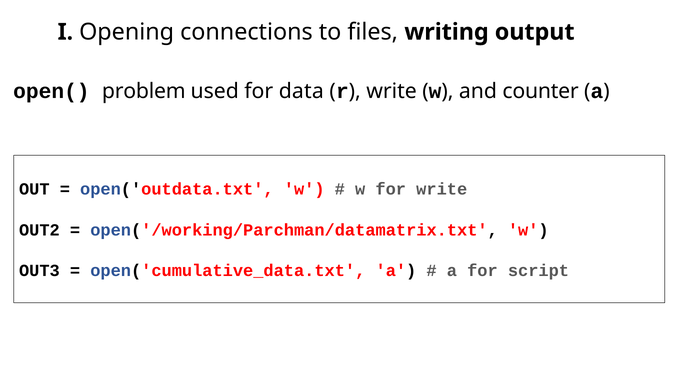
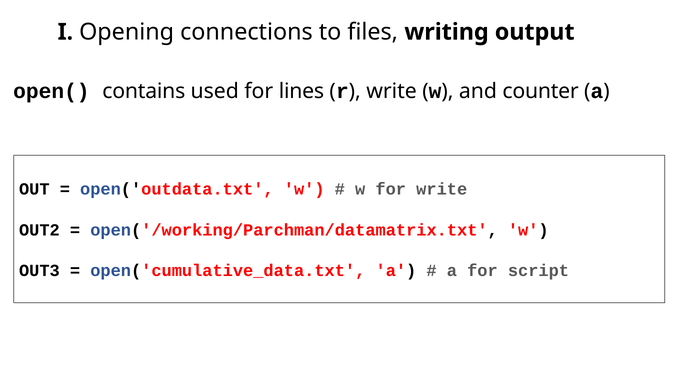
problem: problem -> contains (144, 91)
data: data -> lines (301, 91)
